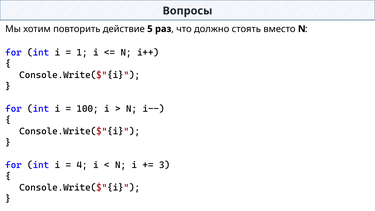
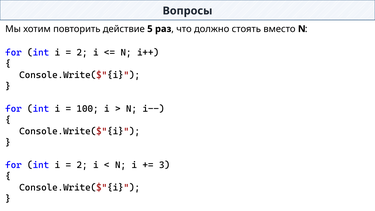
1: 1 -> 2 (82, 53)
4: 4 -> 2 (82, 165)
